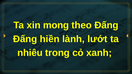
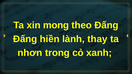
lướt: lướt -> thay (97, 39)
nhiêu: nhiêu -> nhơn (30, 53)
